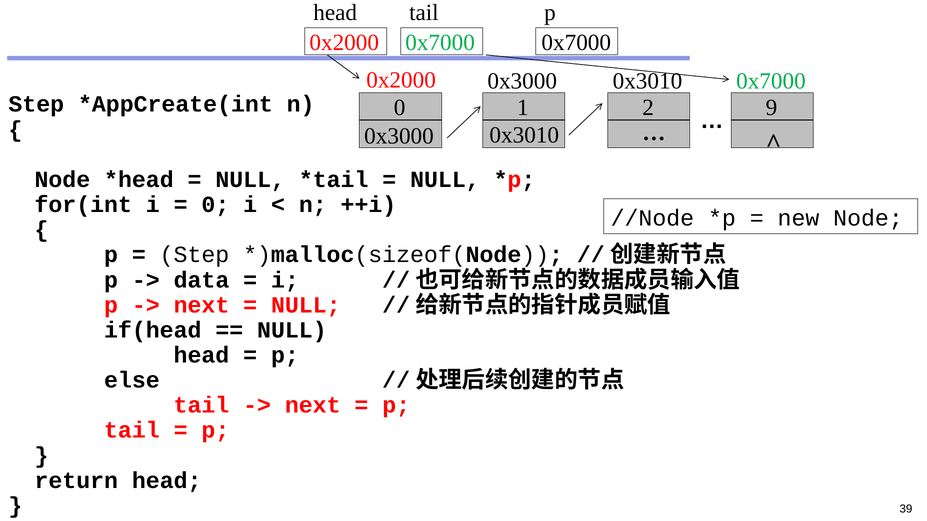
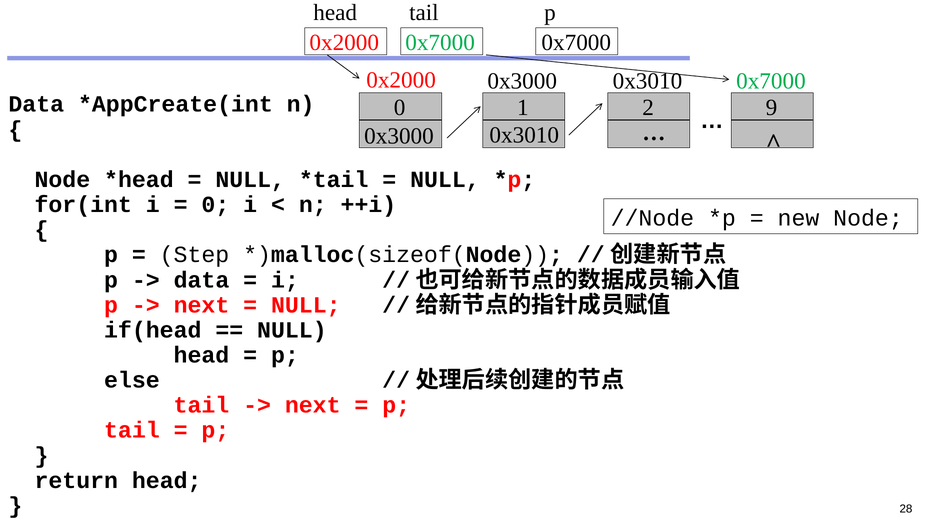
Step: Step -> Data (36, 104)
39: 39 -> 28 (906, 510)
